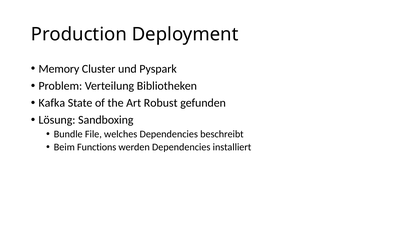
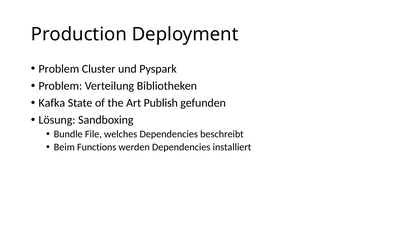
Memory: Memory -> Problem (59, 69)
Robust: Robust -> Publish (161, 103)
